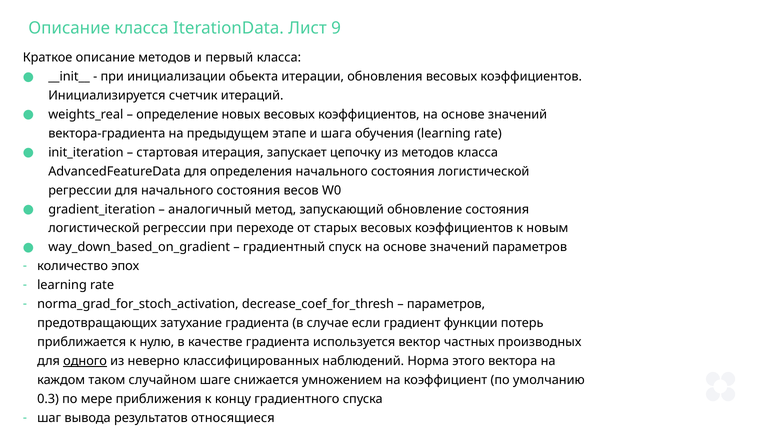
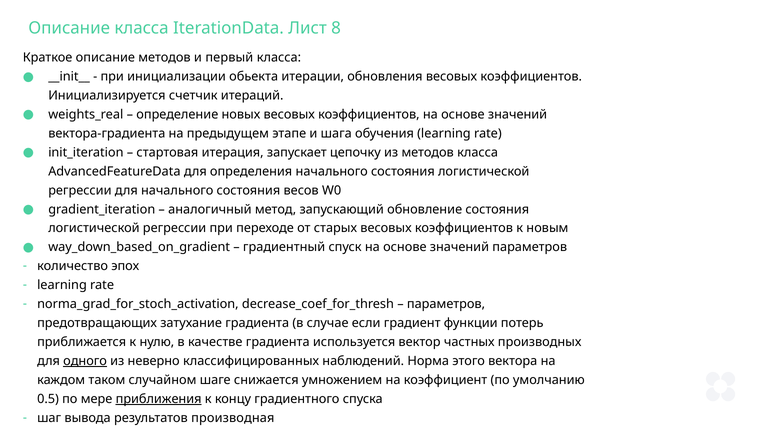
9: 9 -> 8 (336, 28)
0.3: 0.3 -> 0.5 (48, 398)
приближения underline: none -> present (159, 398)
относящиеся: относящиеся -> производная (233, 417)
